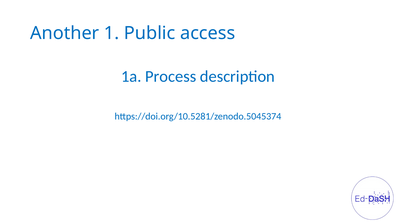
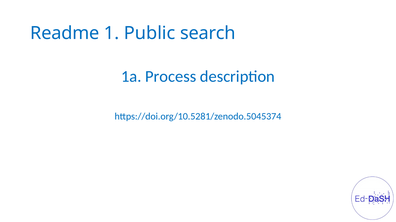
Another: Another -> Readme (65, 33)
access: access -> search (208, 33)
